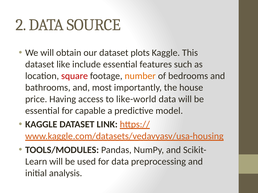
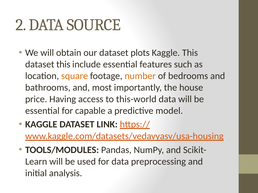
dataset like: like -> this (63, 65)
square colour: red -> orange (75, 76)
like-world: like-world -> this-world (136, 99)
